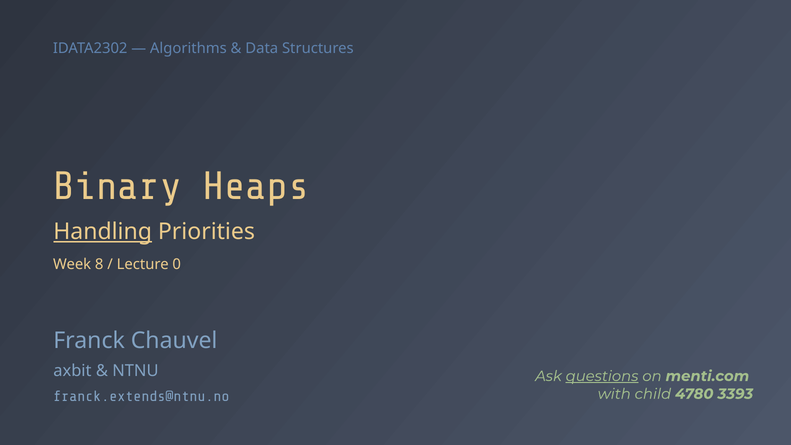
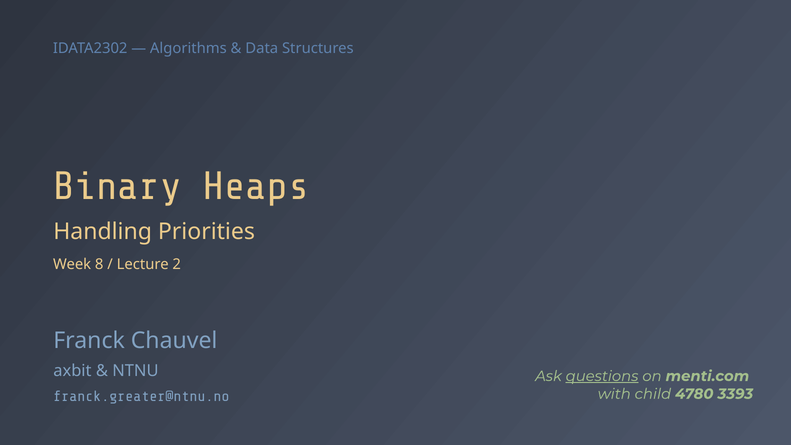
Handling underline: present -> none (103, 232)
0: 0 -> 2 (177, 264)
franck.extends@ntnu.no: franck.extends@ntnu.no -> franck.greater@ntnu.no (141, 397)
